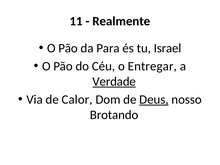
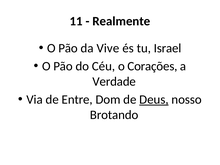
Para: Para -> Vive (108, 48)
Entregar: Entregar -> Corações (152, 66)
Verdade underline: present -> none (114, 82)
Calor: Calor -> Entre (77, 100)
